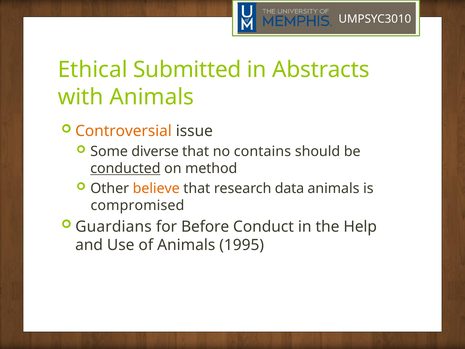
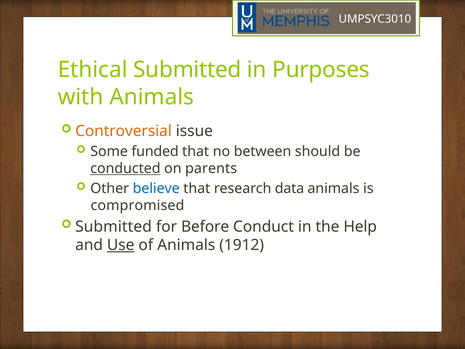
Abstracts: Abstracts -> Purposes (321, 70)
diverse: diverse -> funded (155, 151)
contains: contains -> between (263, 151)
method: method -> parents (211, 168)
believe colour: orange -> blue (156, 188)
Guardians: Guardians -> Submitted (114, 226)
Use underline: none -> present (121, 245)
1995: 1995 -> 1912 (242, 245)
